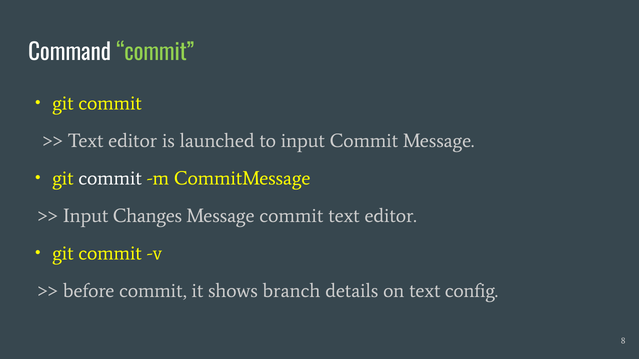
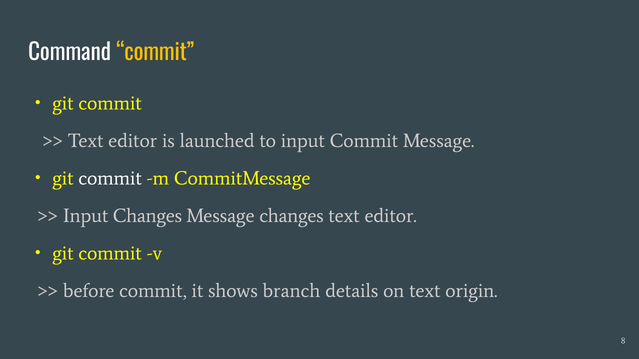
commit colour: light green -> yellow (155, 53)
Message commit: commit -> changes (292, 216)
config: config -> origin (471, 291)
